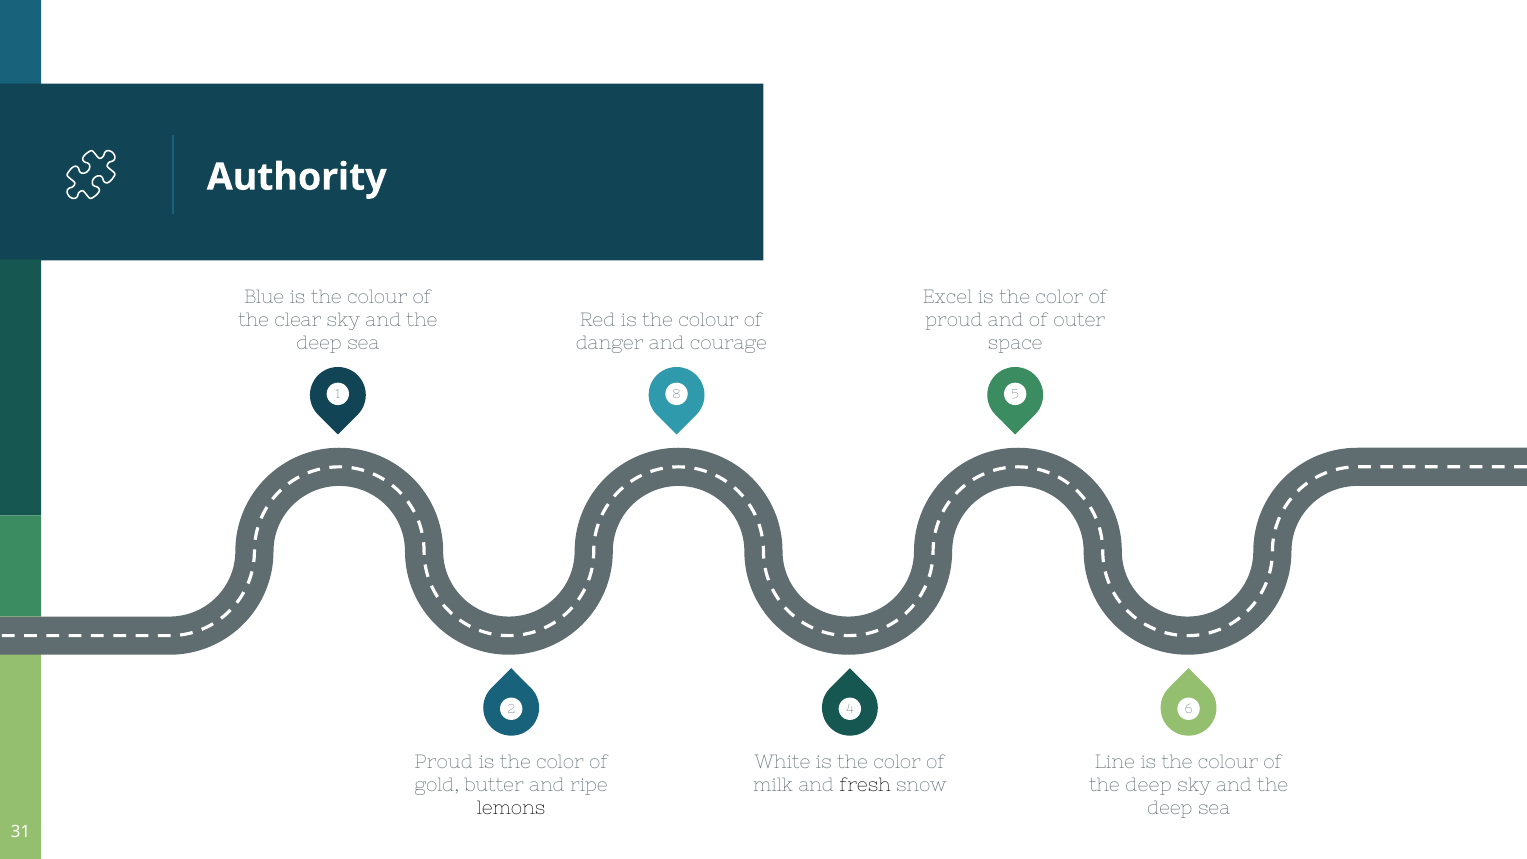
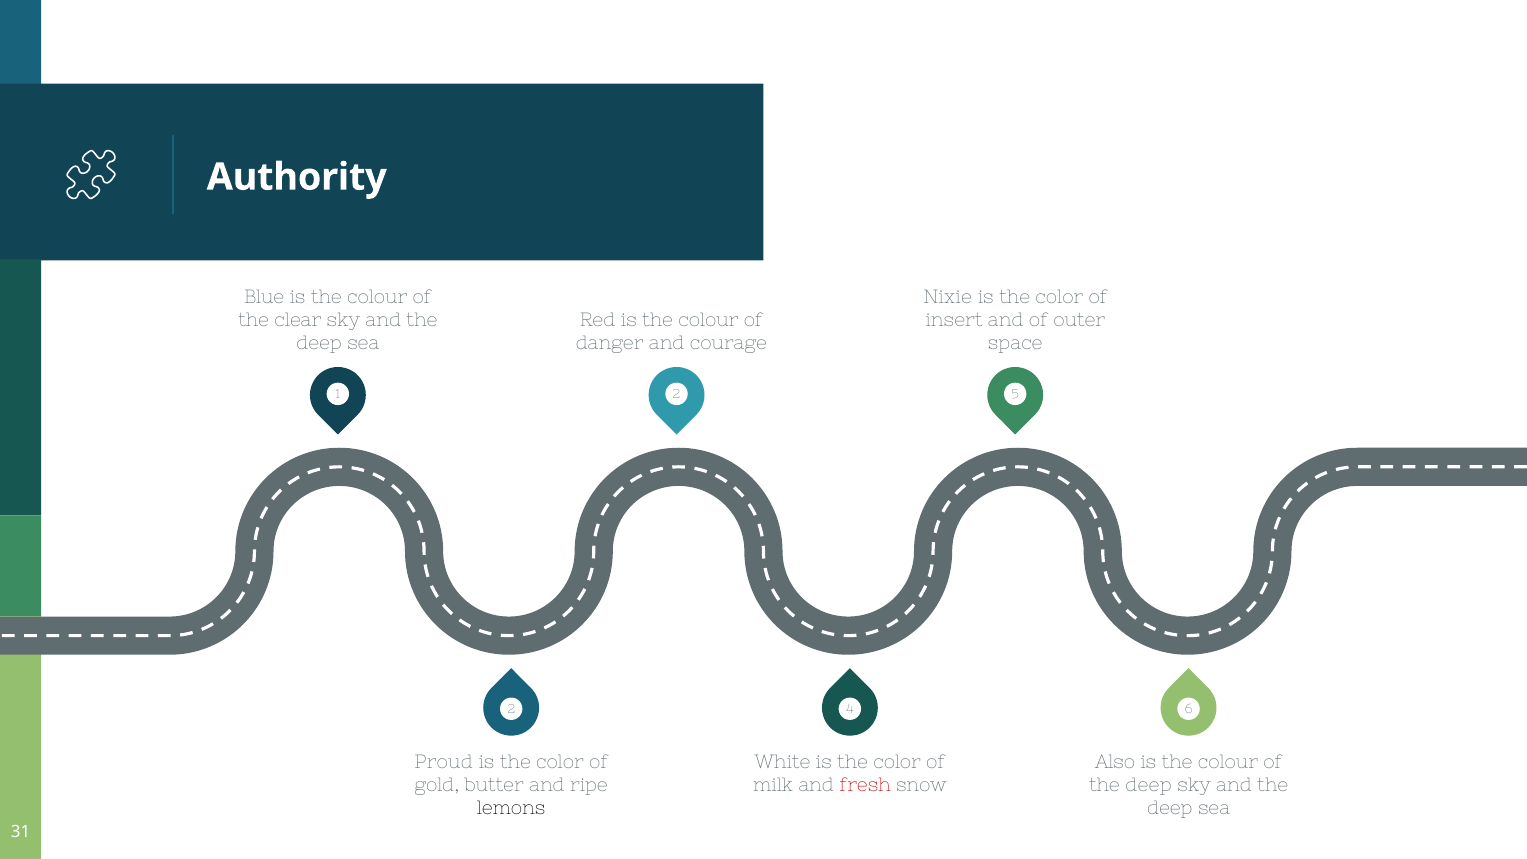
Excel: Excel -> Nixie (948, 297)
proud: proud -> insert (954, 320)
1 8: 8 -> 2 (676, 395)
Line: Line -> Also (1115, 762)
fresh colour: black -> red (865, 785)
